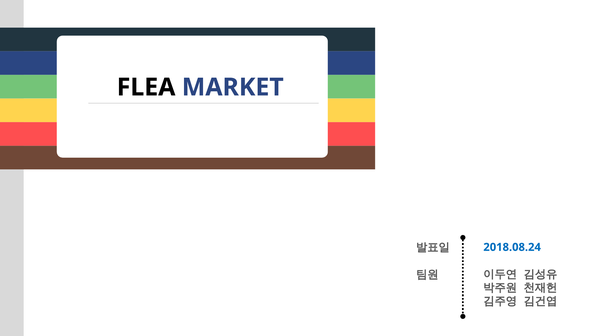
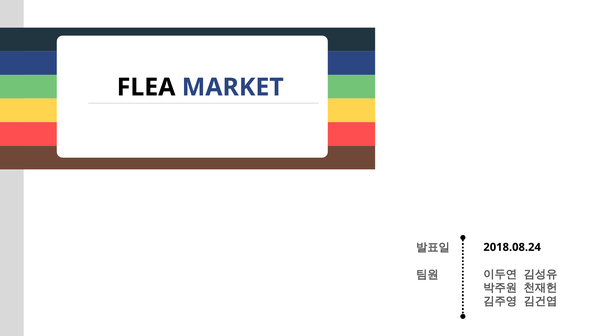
2018.08.24 colour: blue -> black (512, 247)
